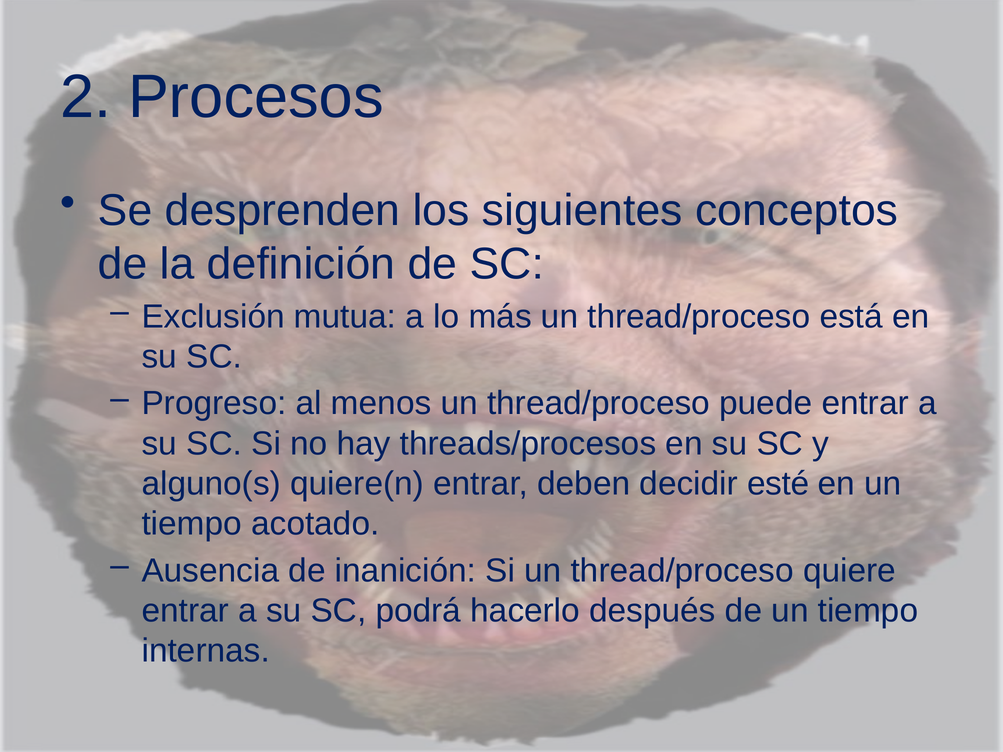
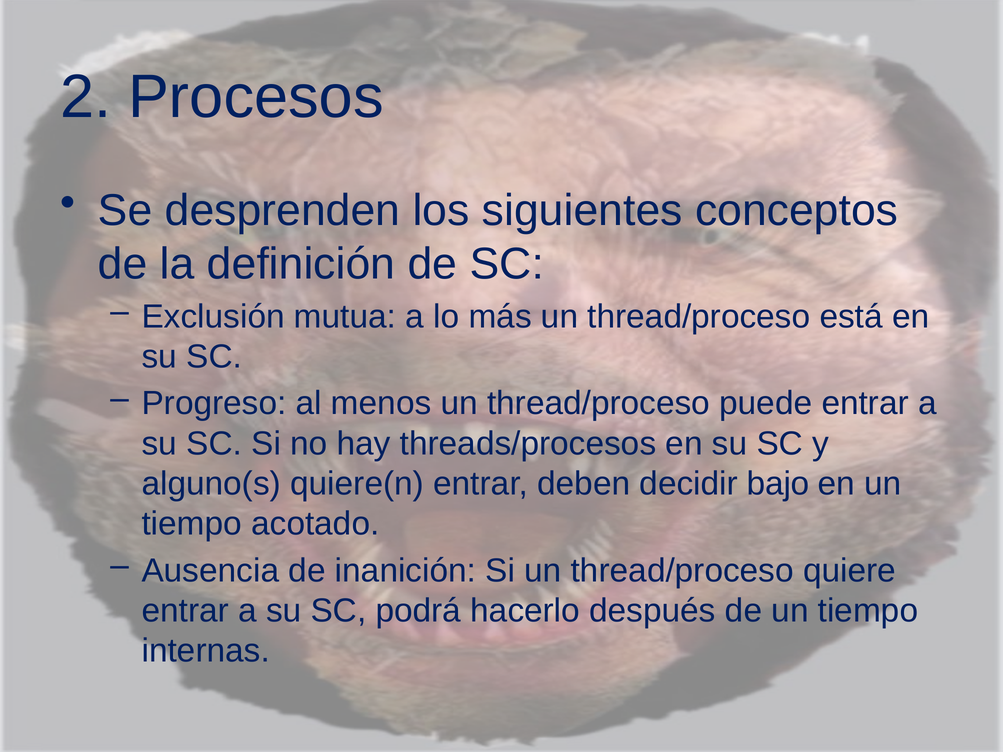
esté: esté -> bajo (778, 484)
